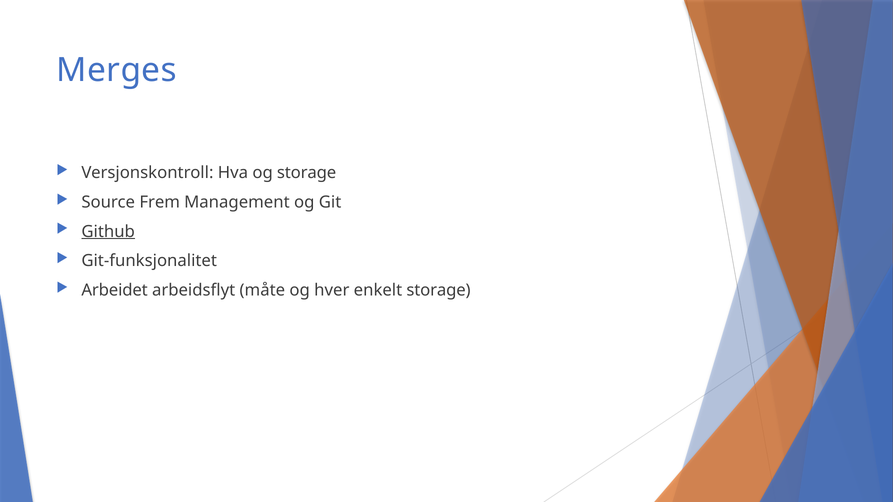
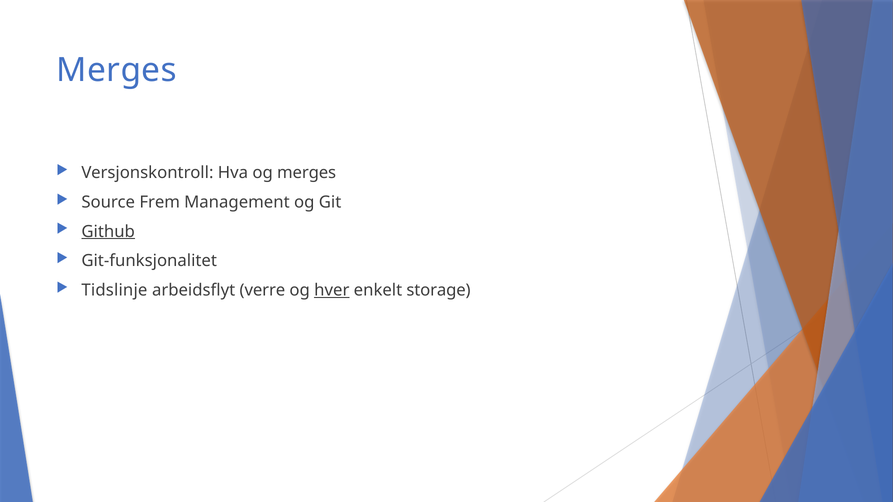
og storage: storage -> merges (307, 173)
Arbeidet: Arbeidet -> Tidslinje (114, 290)
måte: måte -> verre (262, 290)
hver underline: none -> present (332, 290)
